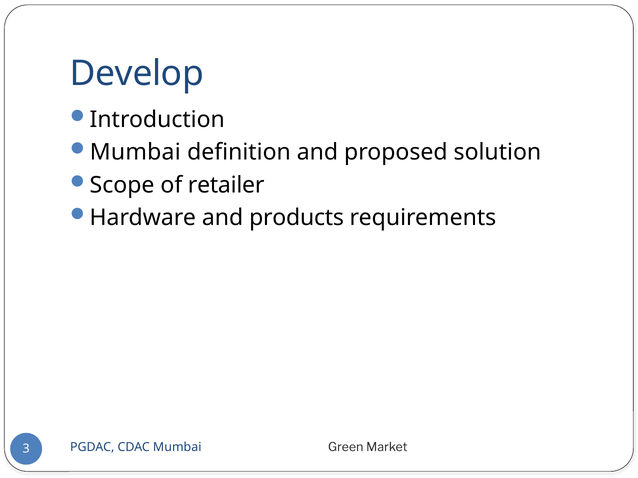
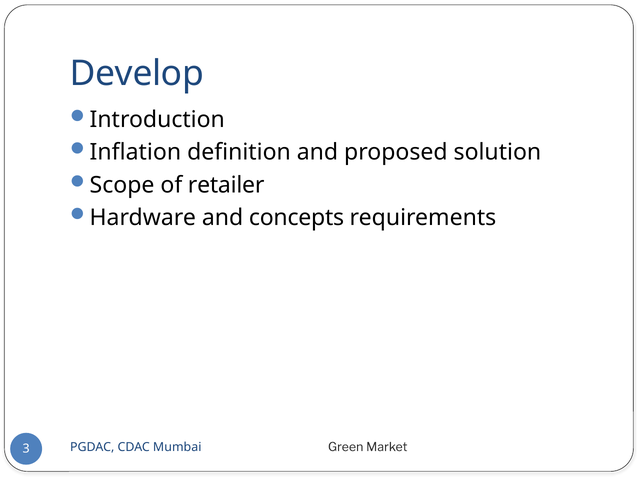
Mumbai: Mumbai -> Inflation (135, 152)
products: products -> concepts (297, 218)
